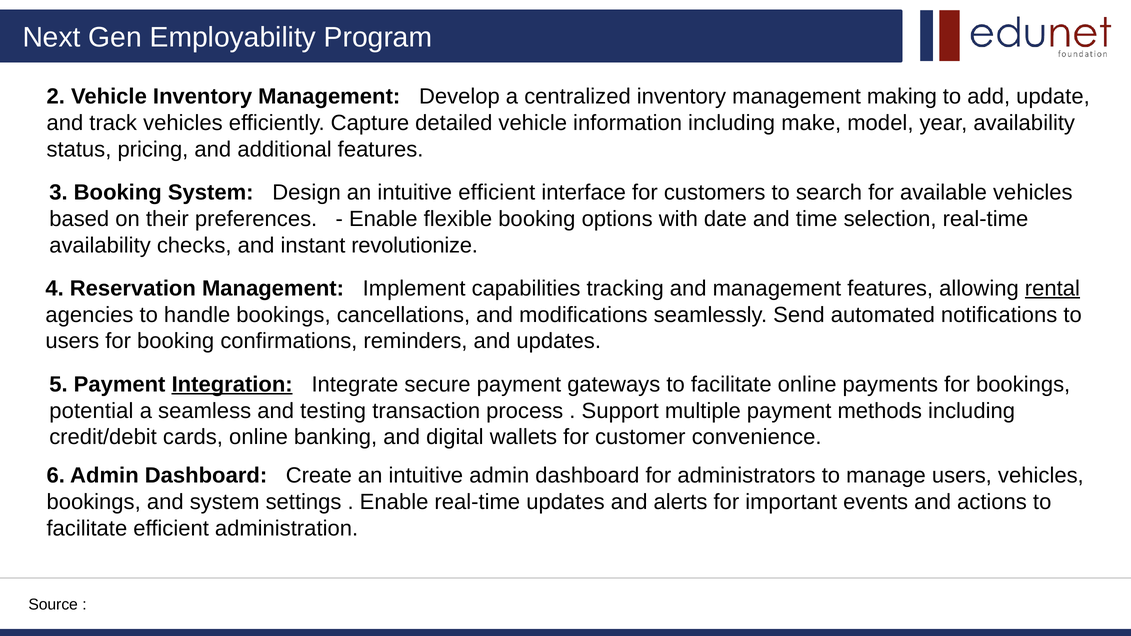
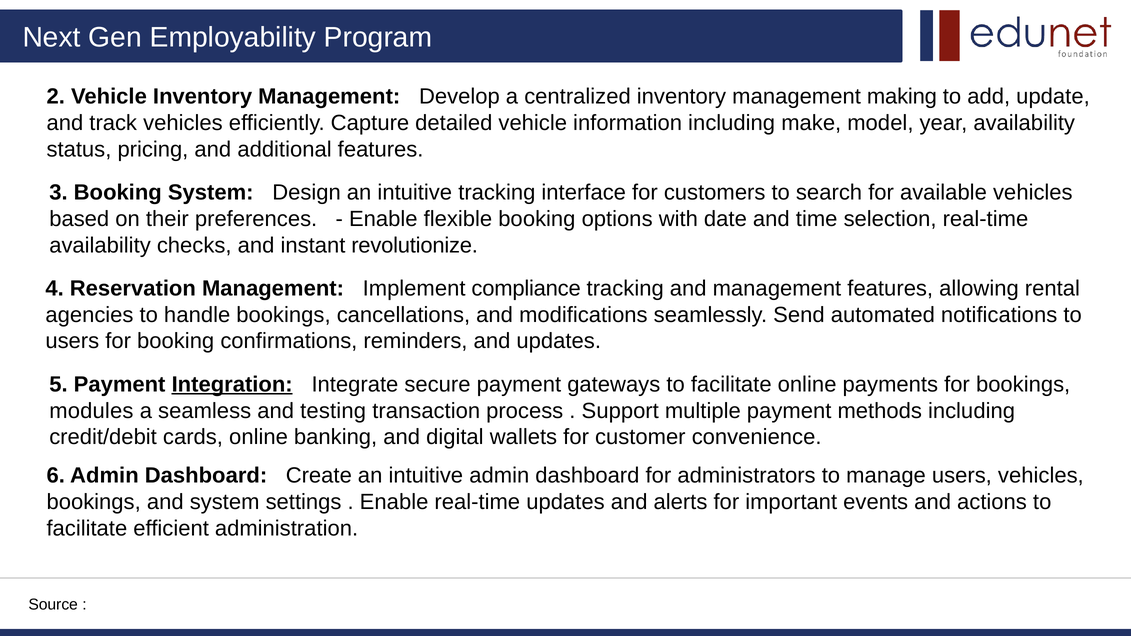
intuitive efficient: efficient -> tracking (497, 193)
capabilities: capabilities -> compliance (526, 288)
rental underline: present -> none (1052, 288)
potential: potential -> modules (91, 411)
